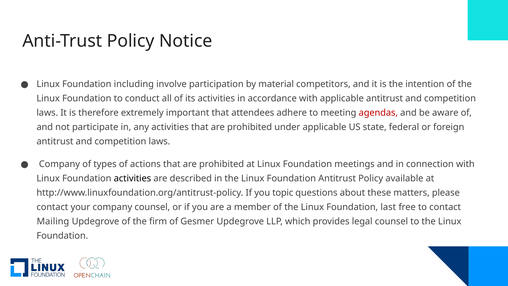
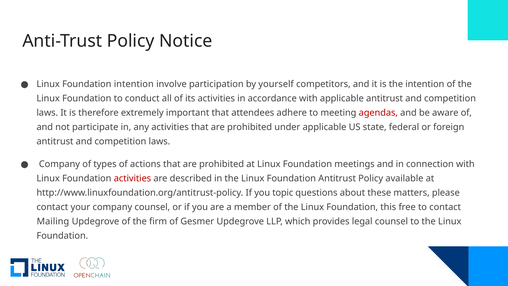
Foundation including: including -> intention (134, 84)
material: material -> yourself (276, 84)
activities colour: black -> red (132, 178)
last: last -> this (388, 207)
